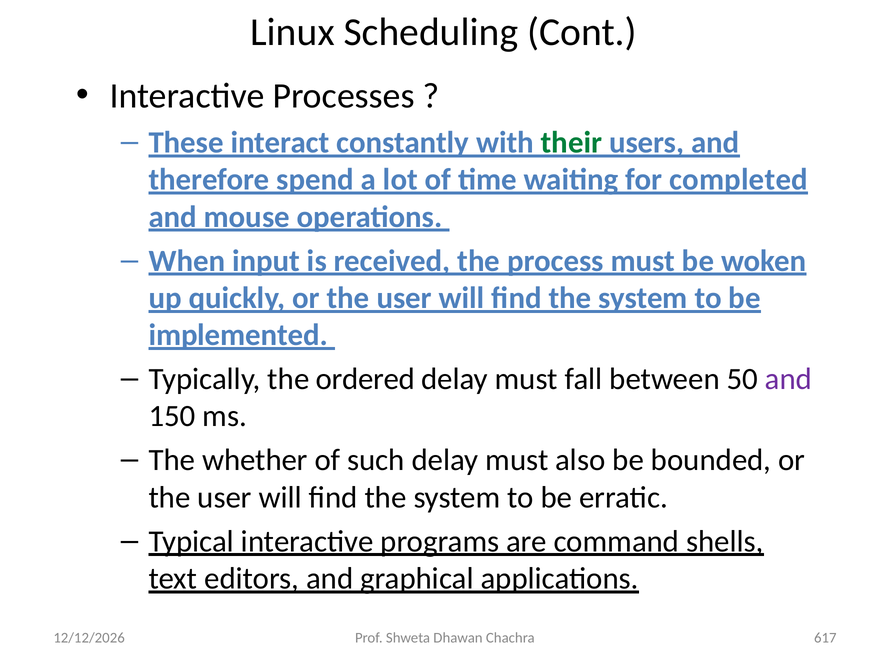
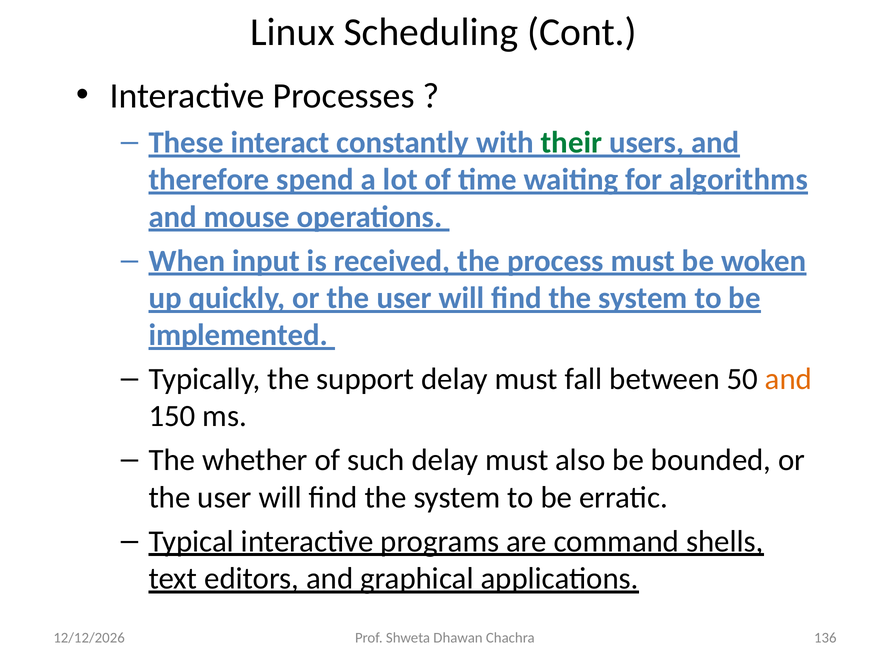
completed: completed -> algorithms (739, 180)
ordered: ordered -> support (365, 379)
and colour: purple -> orange (789, 379)
617: 617 -> 136 (825, 637)
